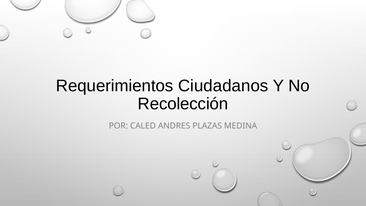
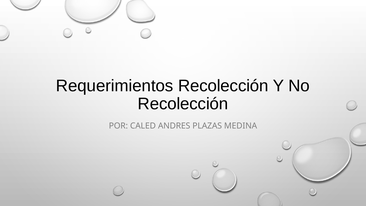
Requerimientos Ciudadanos: Ciudadanos -> Recolección (223, 86)
